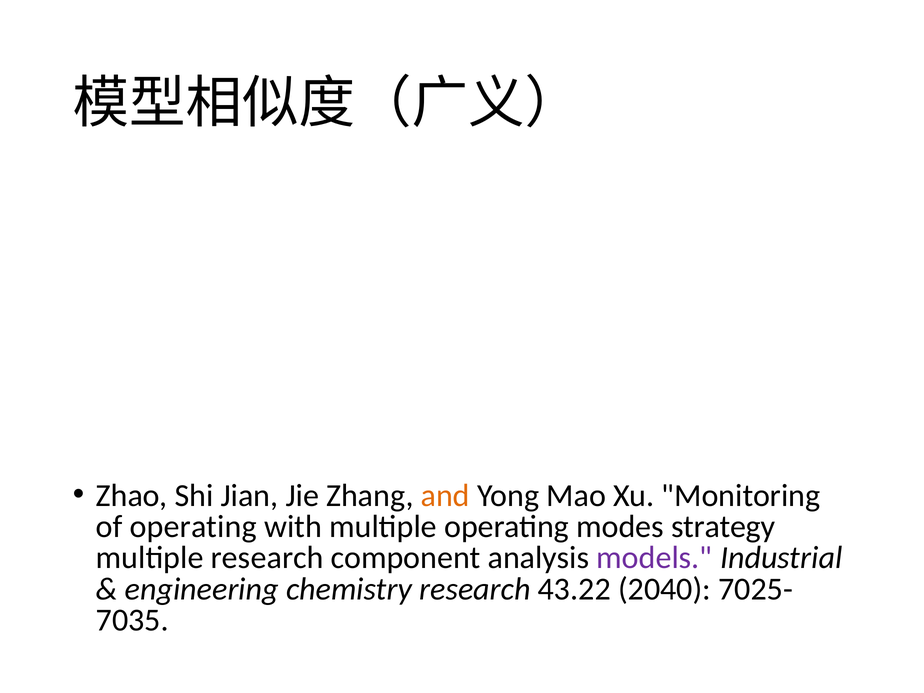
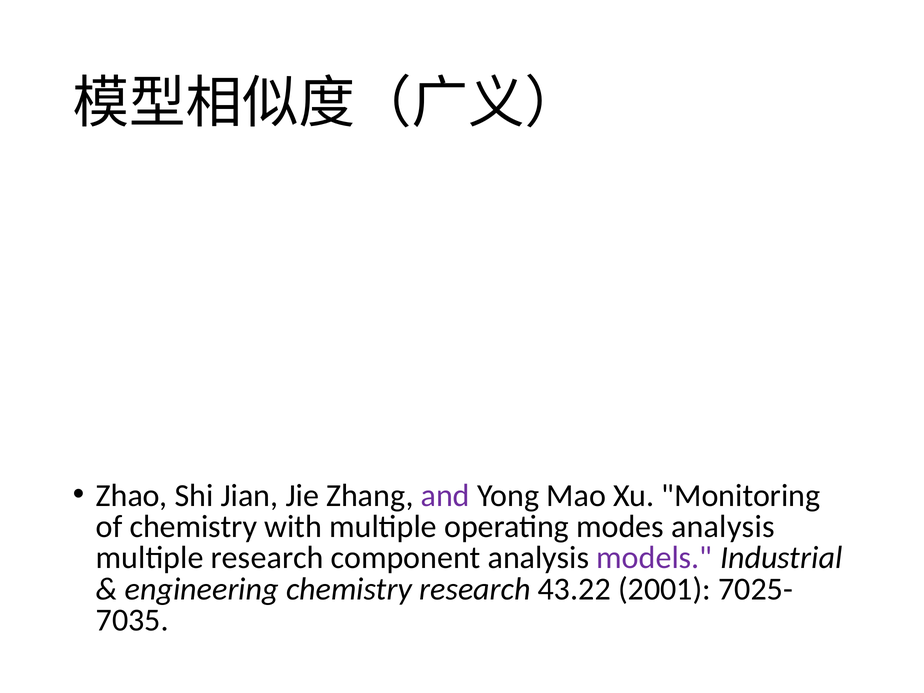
and colour: orange -> purple (445, 495)
of operating: operating -> chemistry (193, 527)
modes strategy: strategy -> analysis (723, 527)
2040: 2040 -> 2001 (665, 589)
